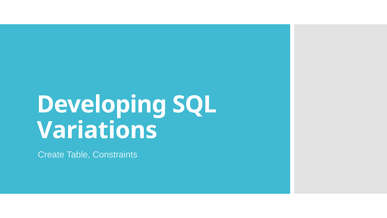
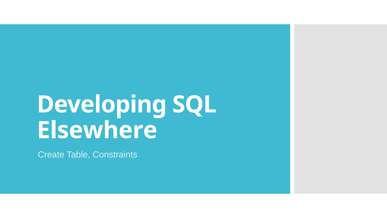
Variations: Variations -> Elsewhere (97, 130)
